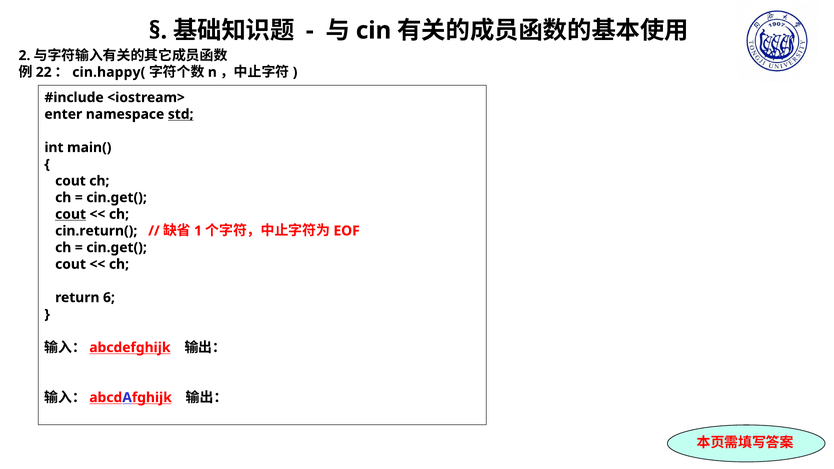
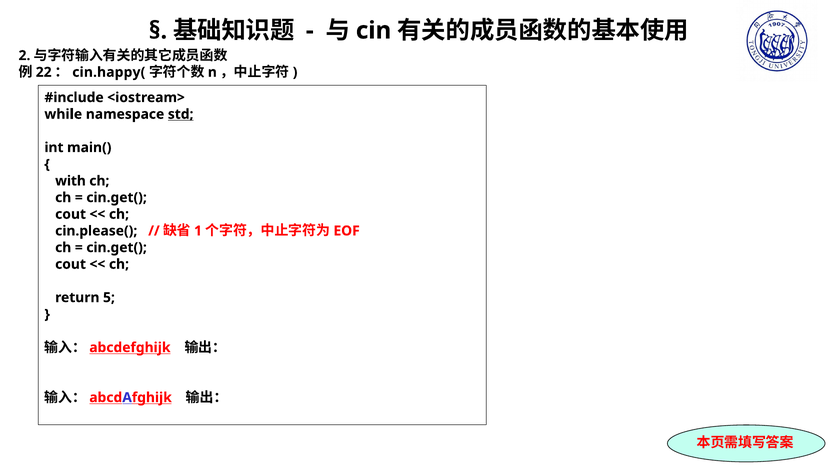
enter: enter -> while (63, 114)
cout: cout -> with (70, 181)
cout underline: present -> none (71, 214)
cin.return(: cin.return( -> cin.please( (96, 231)
6: 6 -> 5 (109, 298)
